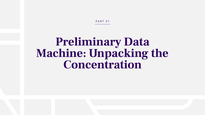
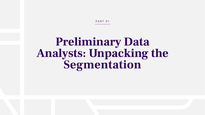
Machine: Machine -> Analysts (61, 53)
Concentration: Concentration -> Segmentation (102, 65)
